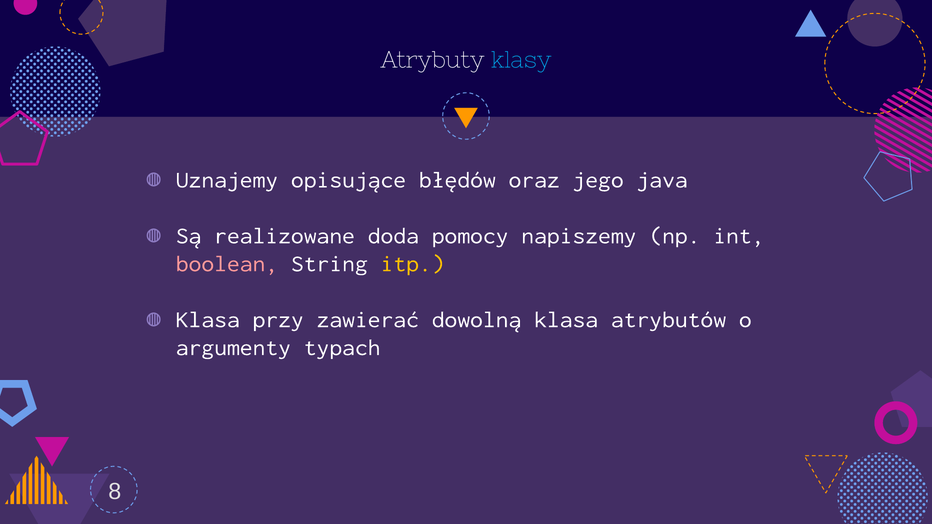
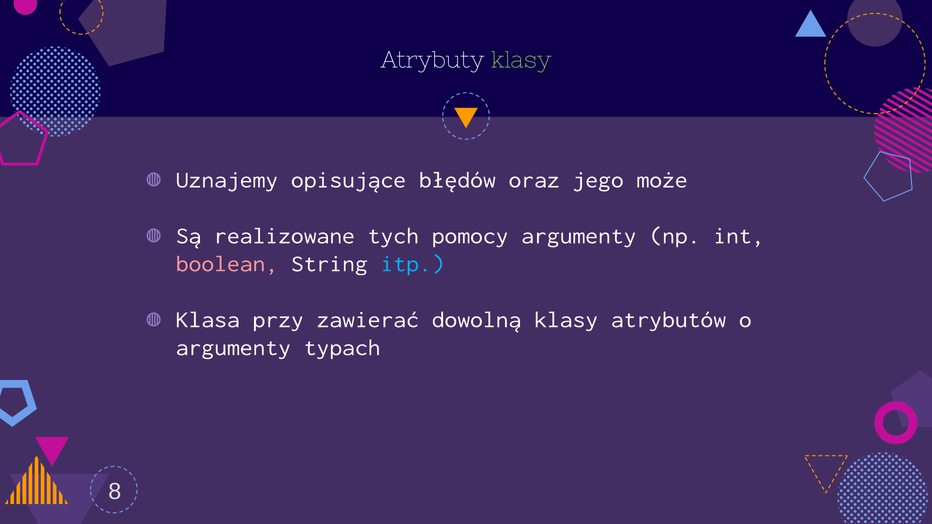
klasy colour: light blue -> light green (521, 60)
java: java -> może (662, 180)
doda: doda -> tych (393, 236)
pomocy napiszemy: napiszemy -> argumenty (579, 236)
itp colour: yellow -> light blue (413, 264)
dowolną klasa: klasa -> klasy (566, 320)
